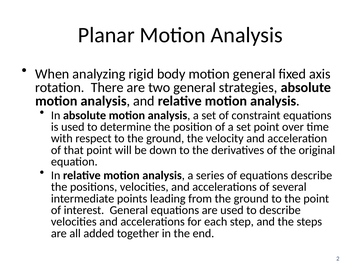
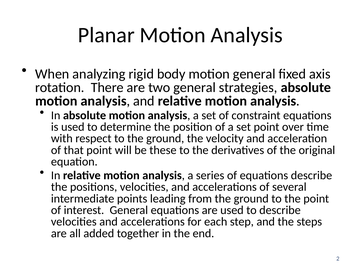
down: down -> these (163, 150)
